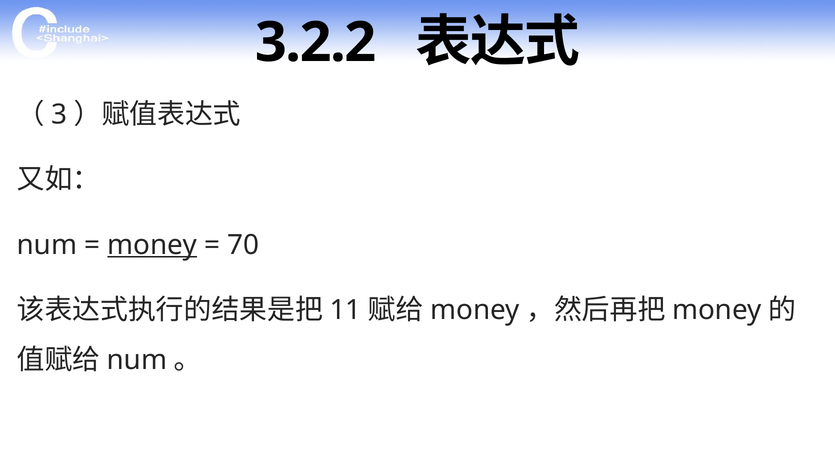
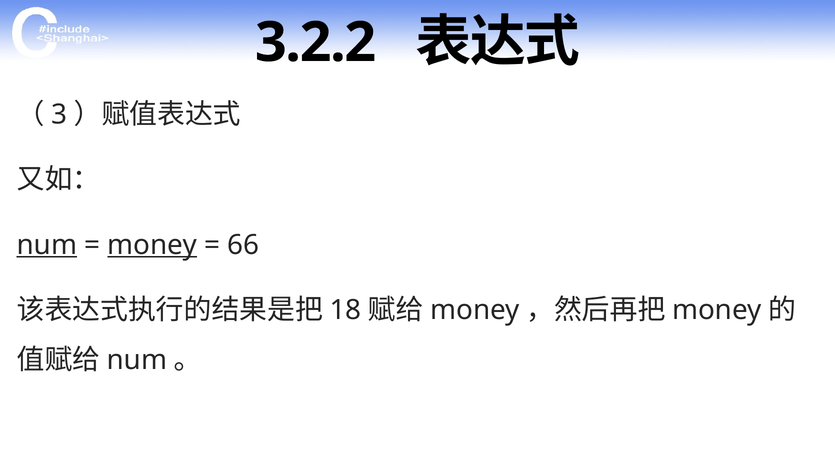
num underline: none -> present (47, 245)
70: 70 -> 66 (243, 245)
11: 11 -> 18 (345, 310)
